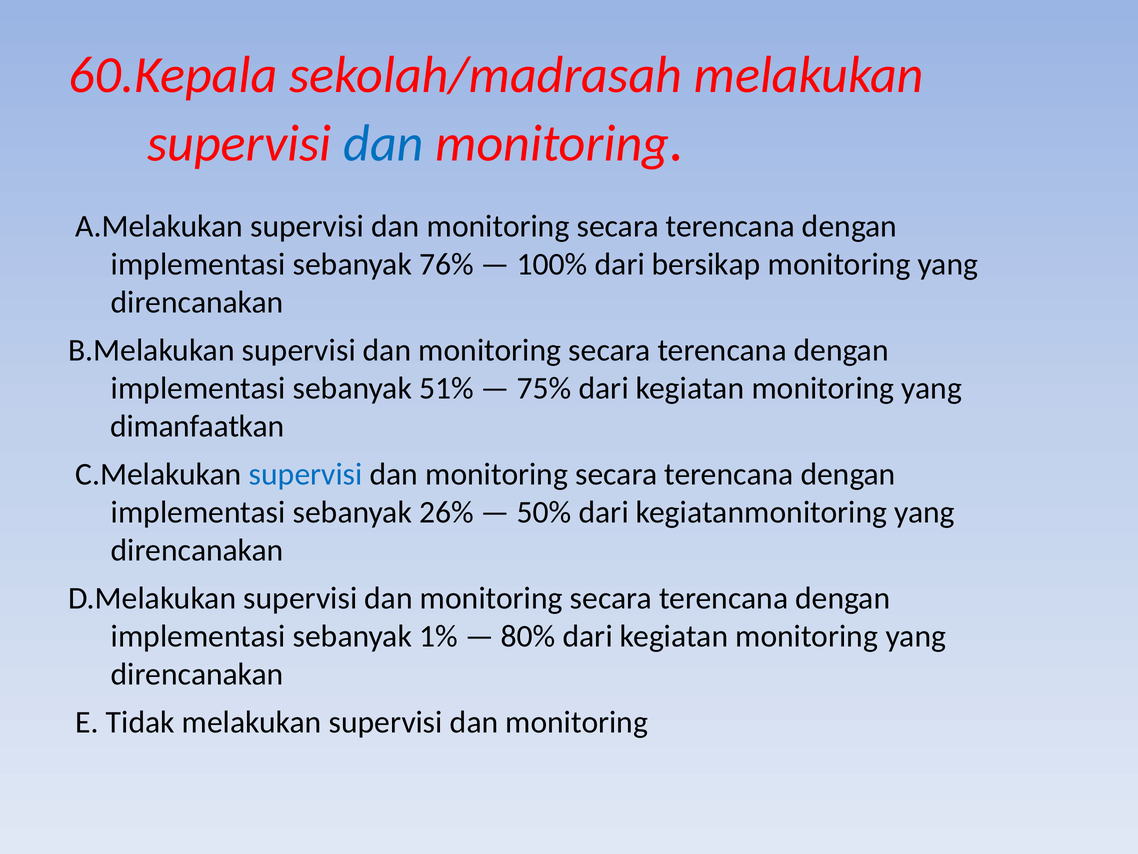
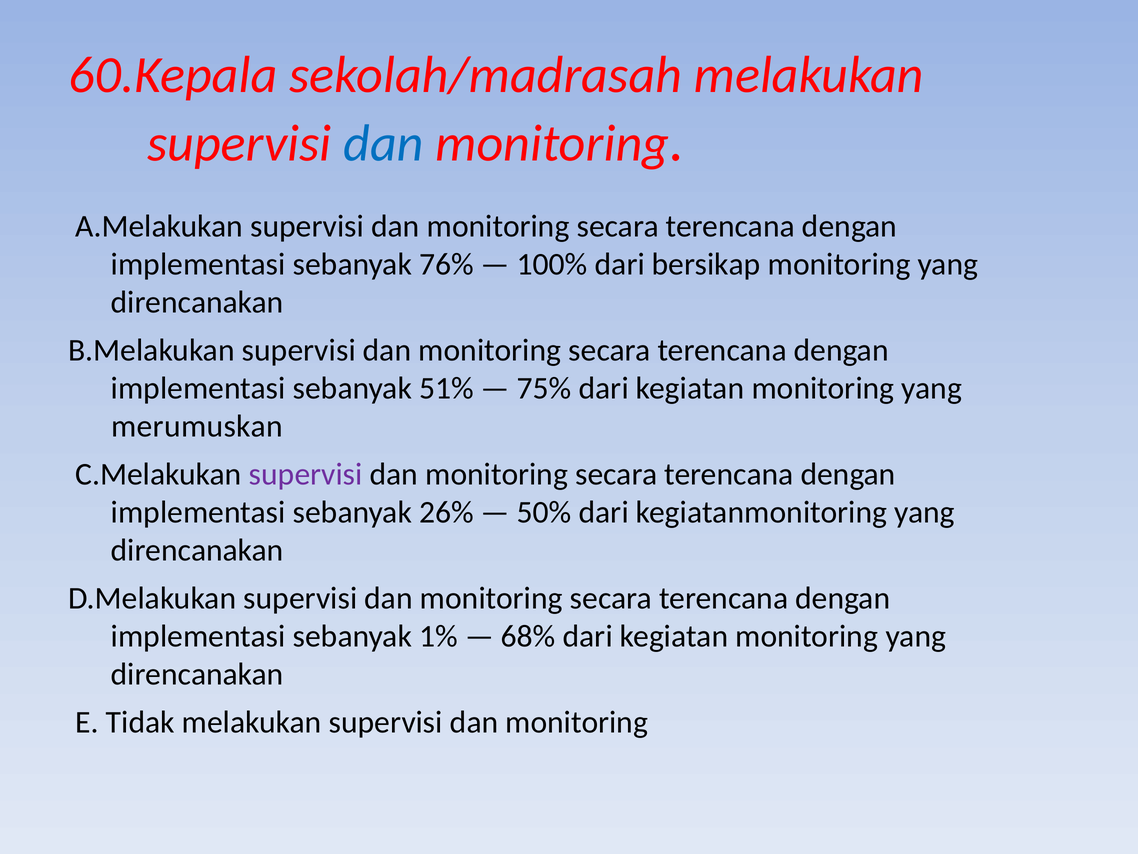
dimanfaatkan: dimanfaatkan -> merumuskan (197, 426)
supervisi colour: blue -> purple (306, 474)
80%: 80% -> 68% (528, 636)
